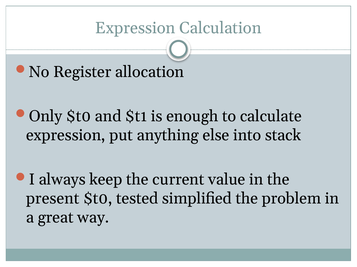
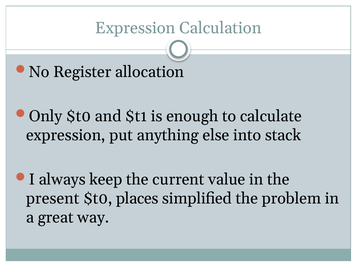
tested: tested -> places (137, 199)
